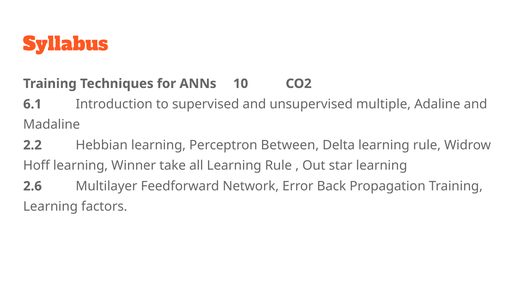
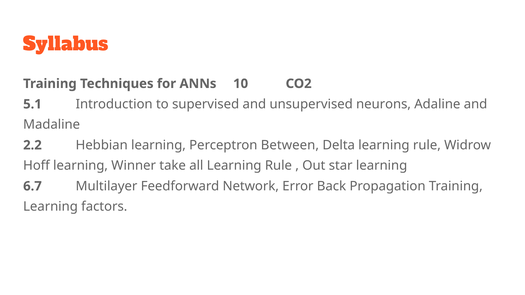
6.1: 6.1 -> 5.1 (32, 104)
multiple: multiple -> neurons (384, 104)
2.6: 2.6 -> 6.7 (32, 186)
